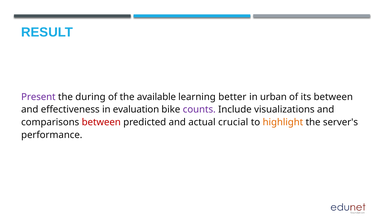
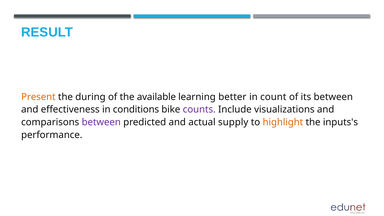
Present colour: purple -> orange (38, 97)
urban: urban -> count (273, 97)
evaluation: evaluation -> conditions (136, 110)
between colour: red -> purple (101, 122)
crucial: crucial -> supply (233, 122)
server's: server's -> inputs's (340, 122)
